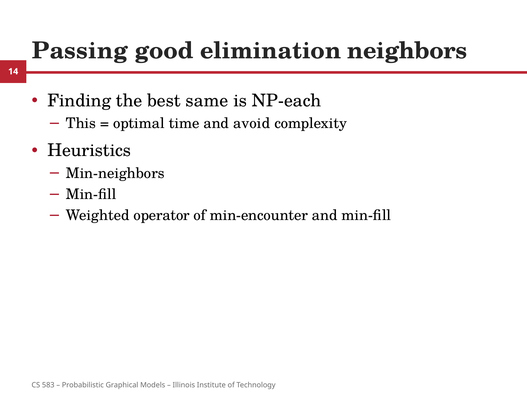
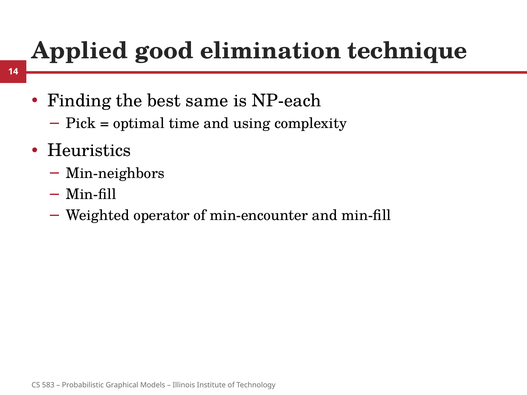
Passing: Passing -> Applied (80, 51)
neighbors: neighbors -> technique (407, 51)
This: This -> Pick (81, 123)
avoid: avoid -> using (252, 123)
